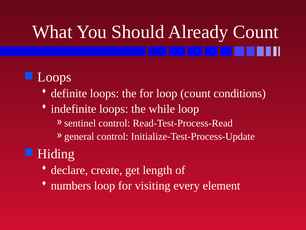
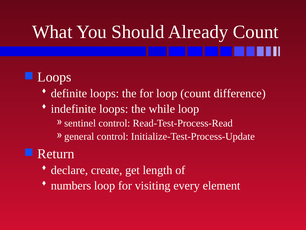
conditions: conditions -> difference (240, 93)
Hiding: Hiding -> Return (56, 153)
